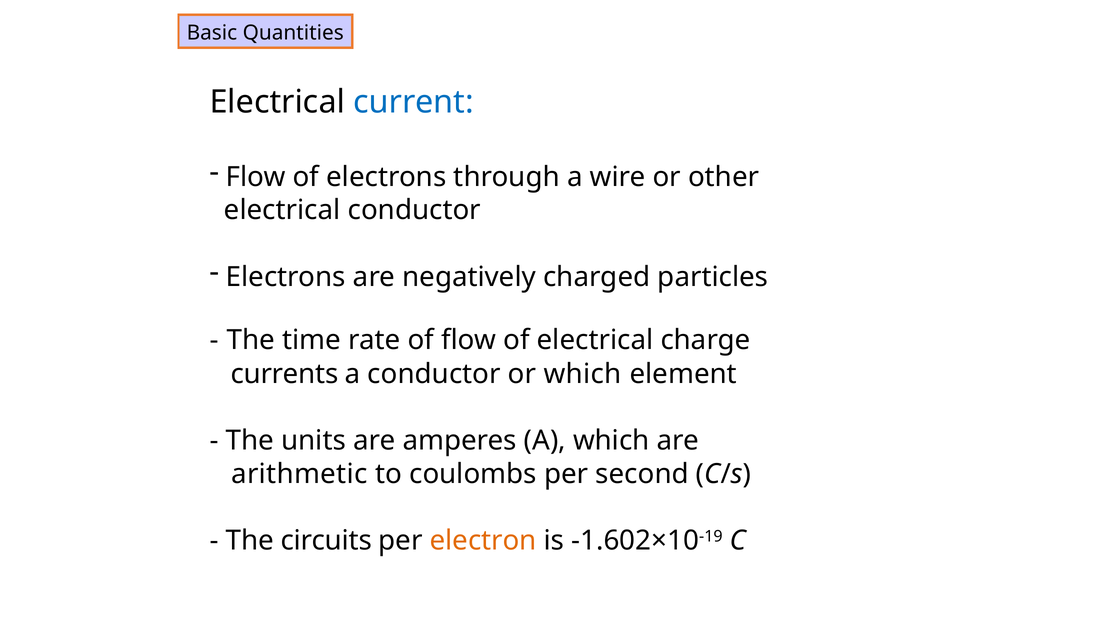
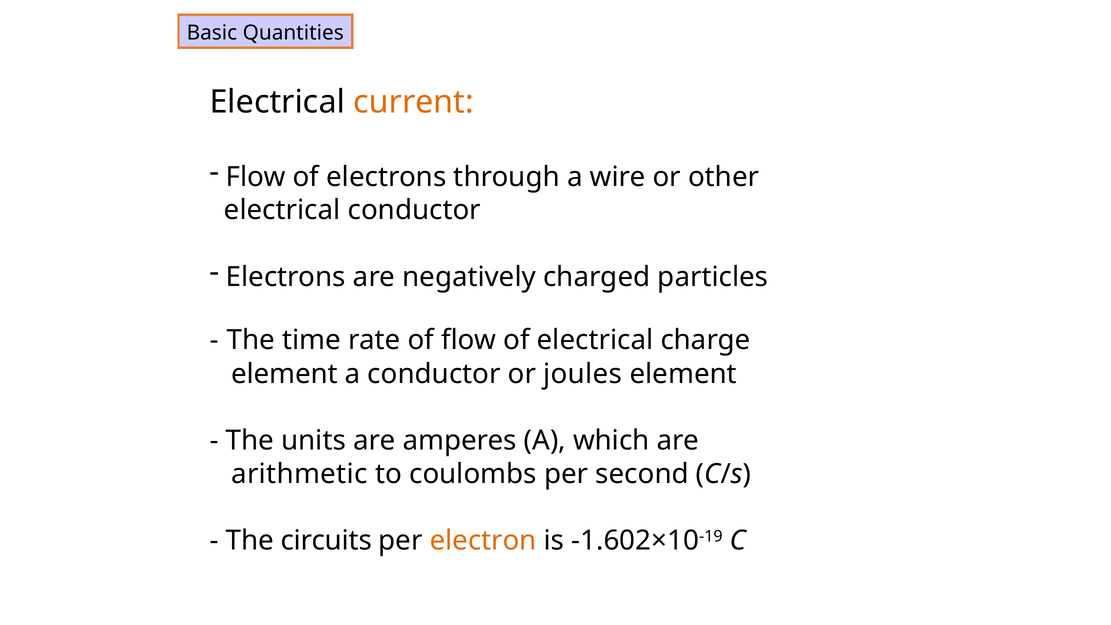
current colour: blue -> orange (414, 102)
currents: currents -> element (284, 374)
or which: which -> joules (583, 374)
